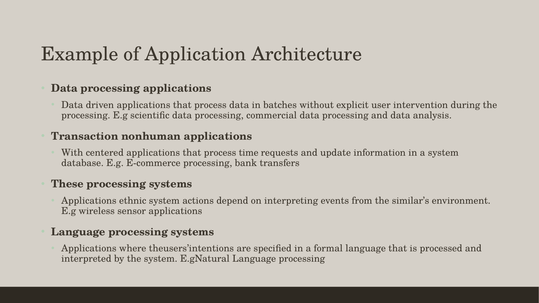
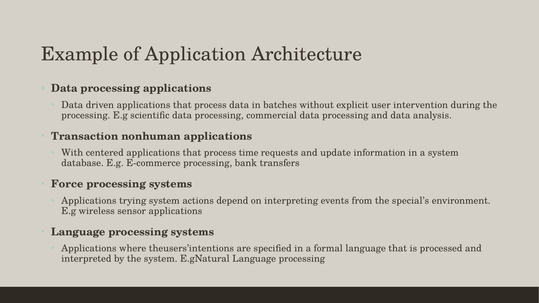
These: These -> Force (67, 184)
ethnic: ethnic -> trying (133, 201)
similar’s: similar’s -> special’s (410, 201)
